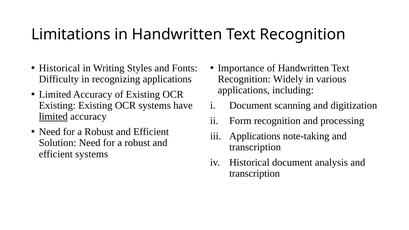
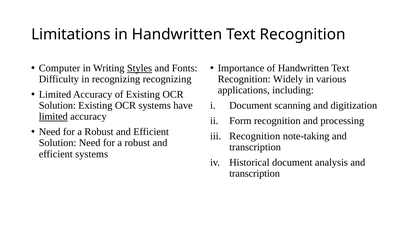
Historical: Historical -> Computer (60, 68)
Styles underline: none -> present (140, 68)
recognizing applications: applications -> recognizing (167, 79)
Existing: Existing -> Solution (57, 106)
Applications: Applications -> Recognition (255, 136)
